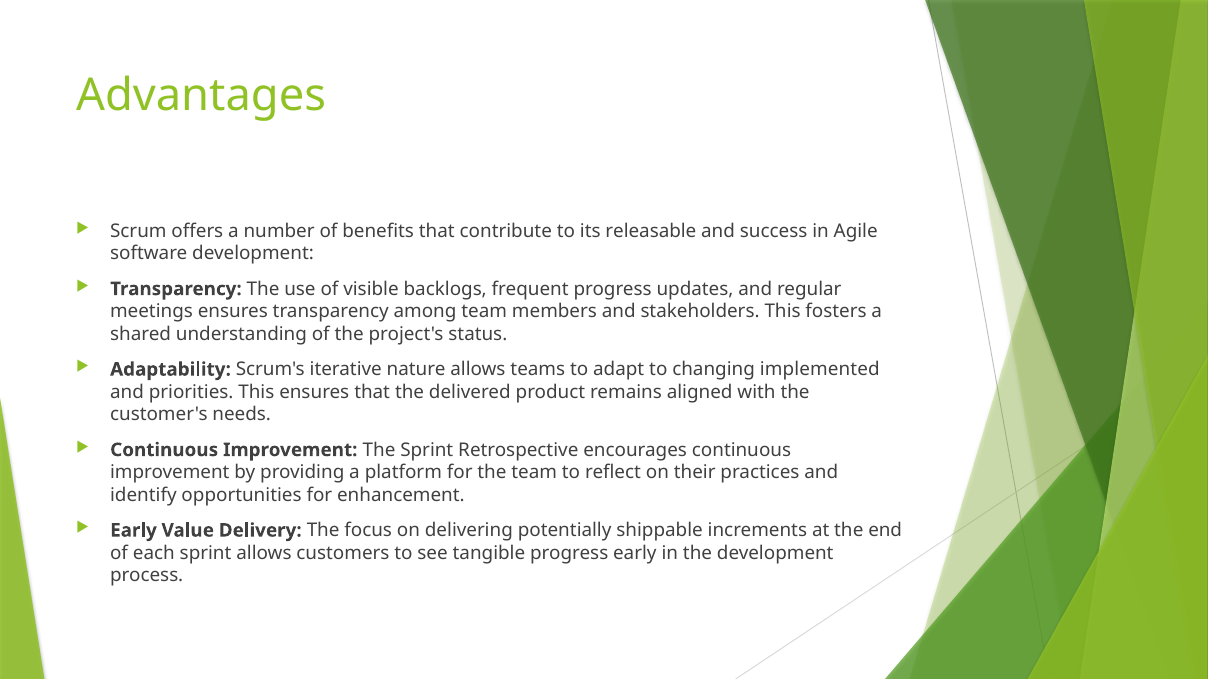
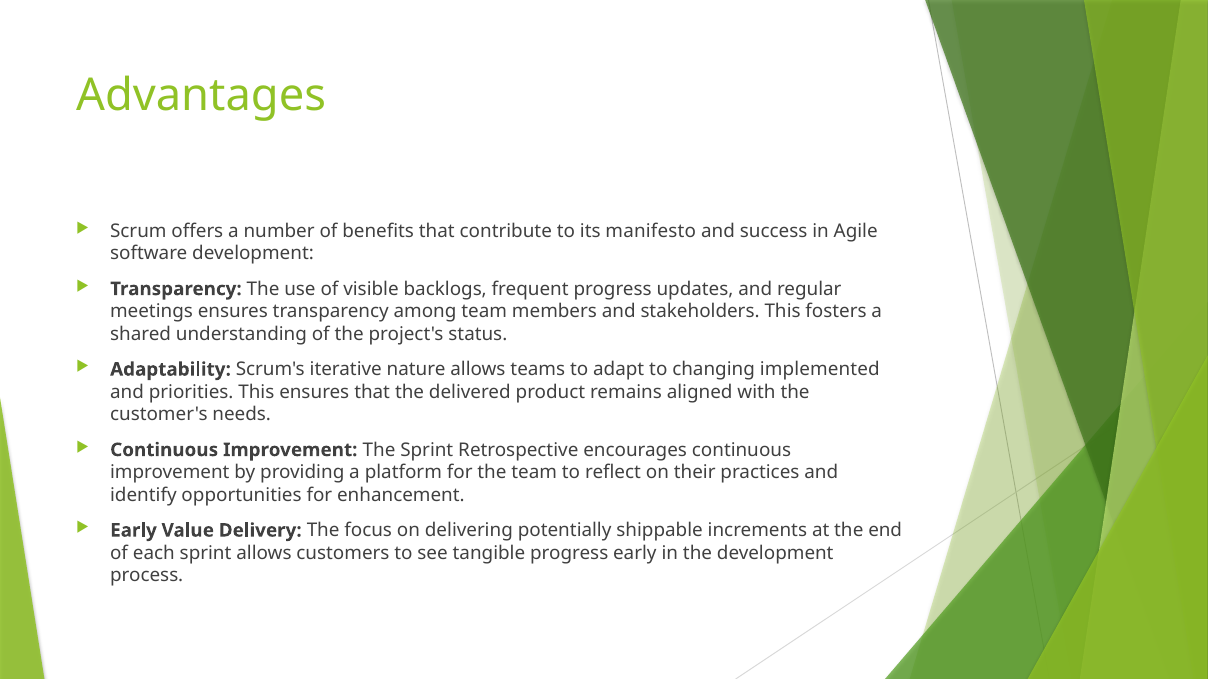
releasable: releasable -> manifesto (651, 231)
